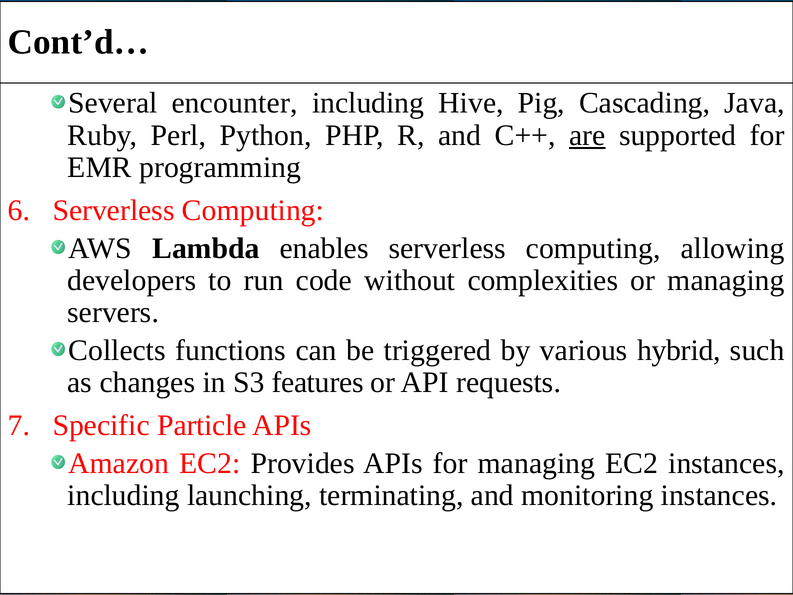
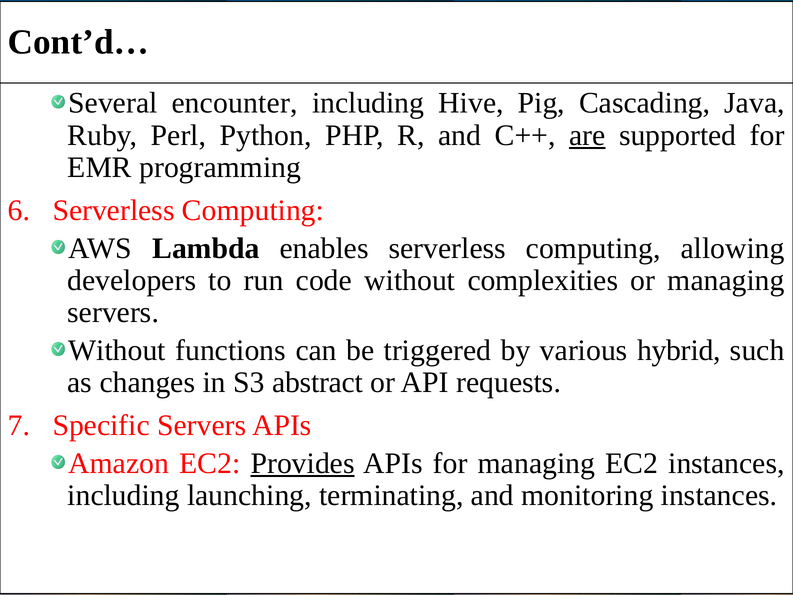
Collects: Collects -> Without (117, 350)
features: features -> abstract (318, 382)
Specific Particle: Particle -> Servers (202, 425)
Provides underline: none -> present (303, 463)
